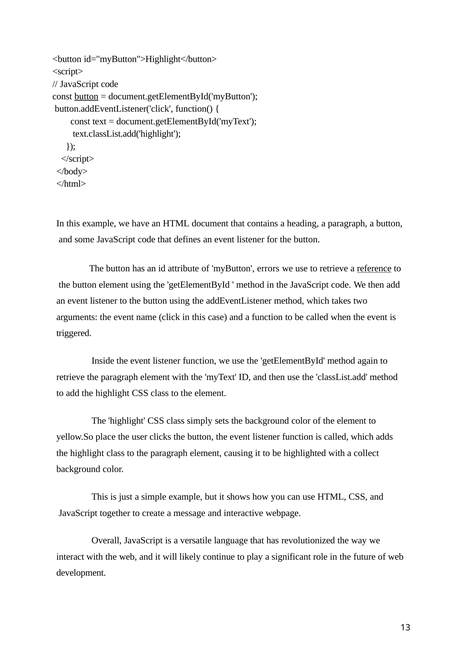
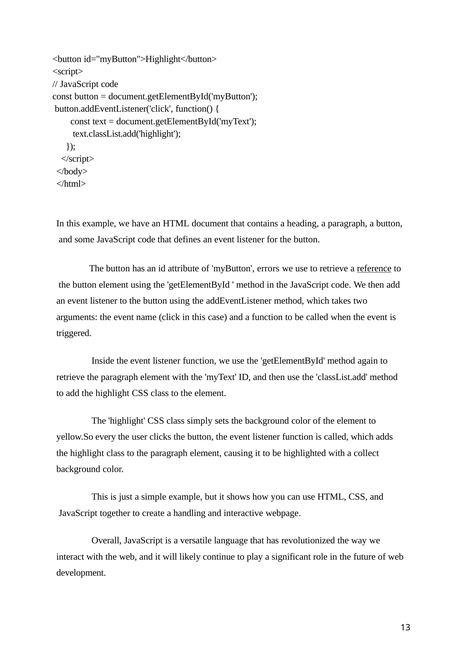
button underline: present -> none (86, 96)
place: place -> every (106, 436)
message: message -> handling (189, 512)
